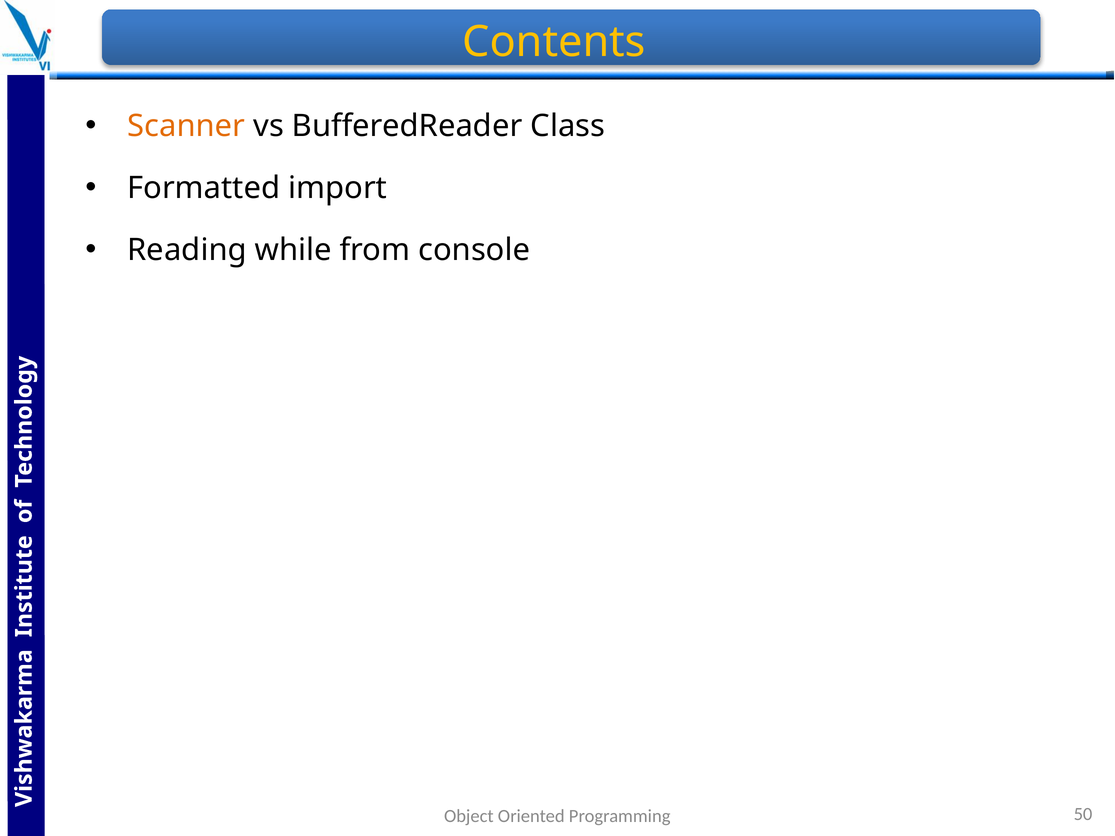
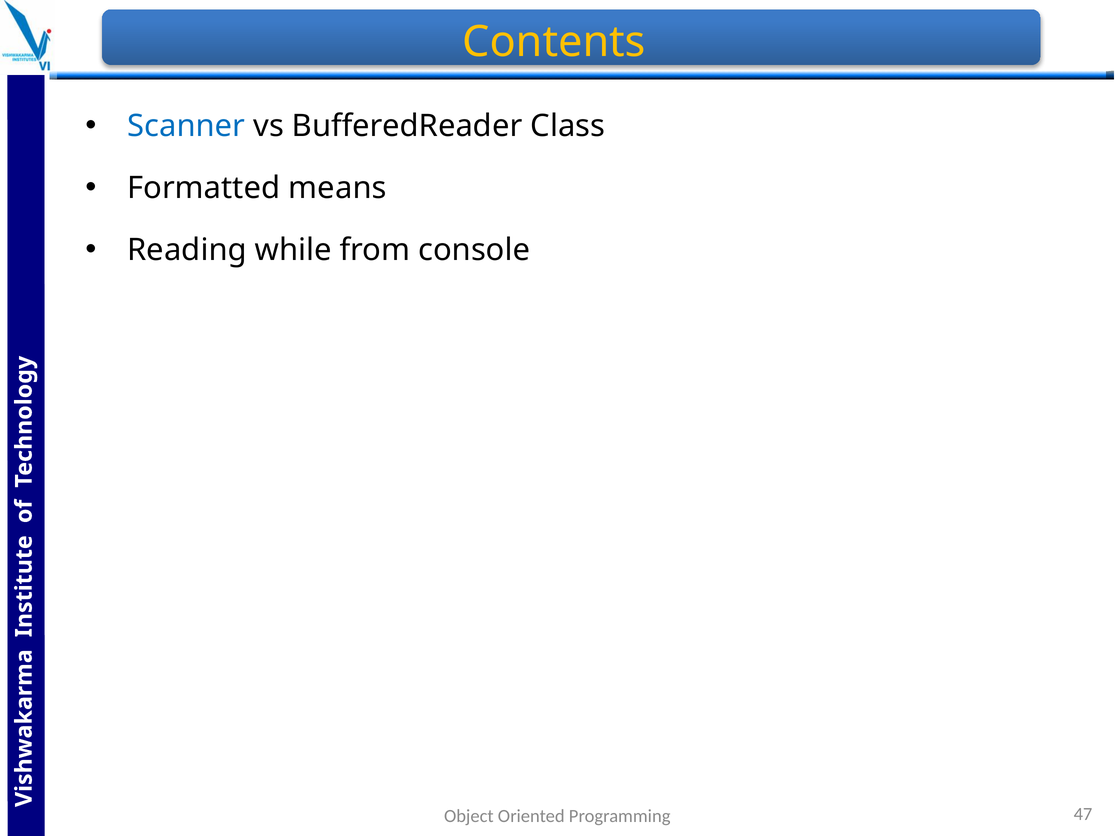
Scanner colour: orange -> blue (186, 126)
import: import -> means (338, 188)
50: 50 -> 47 (1083, 814)
